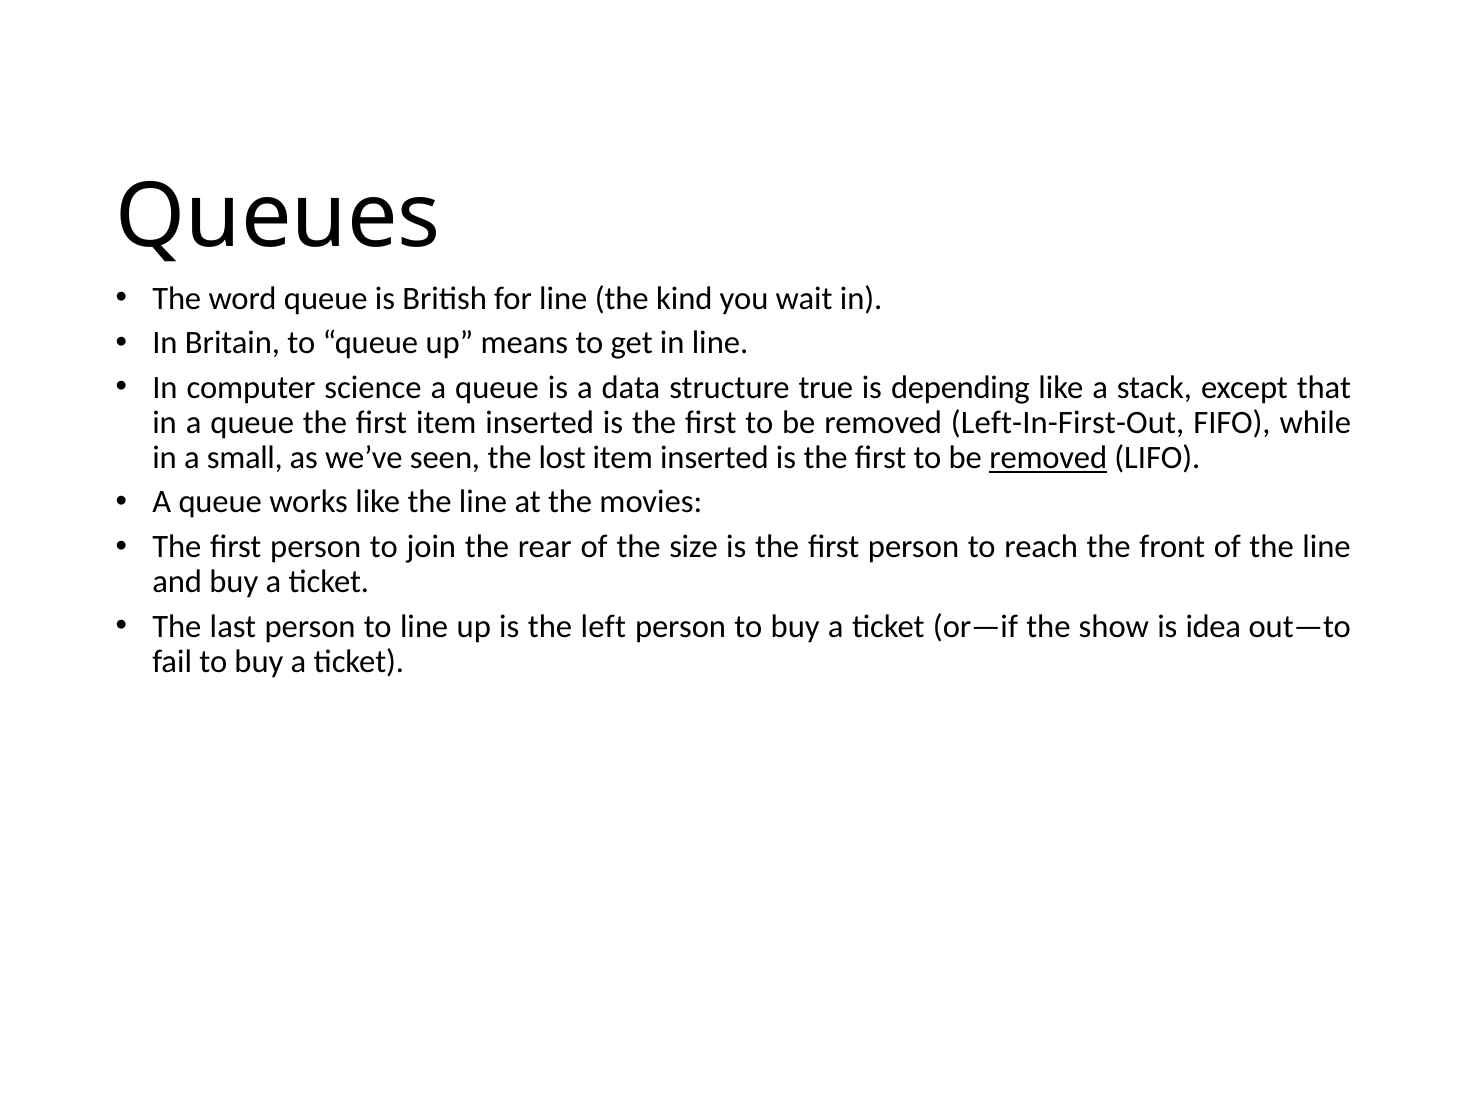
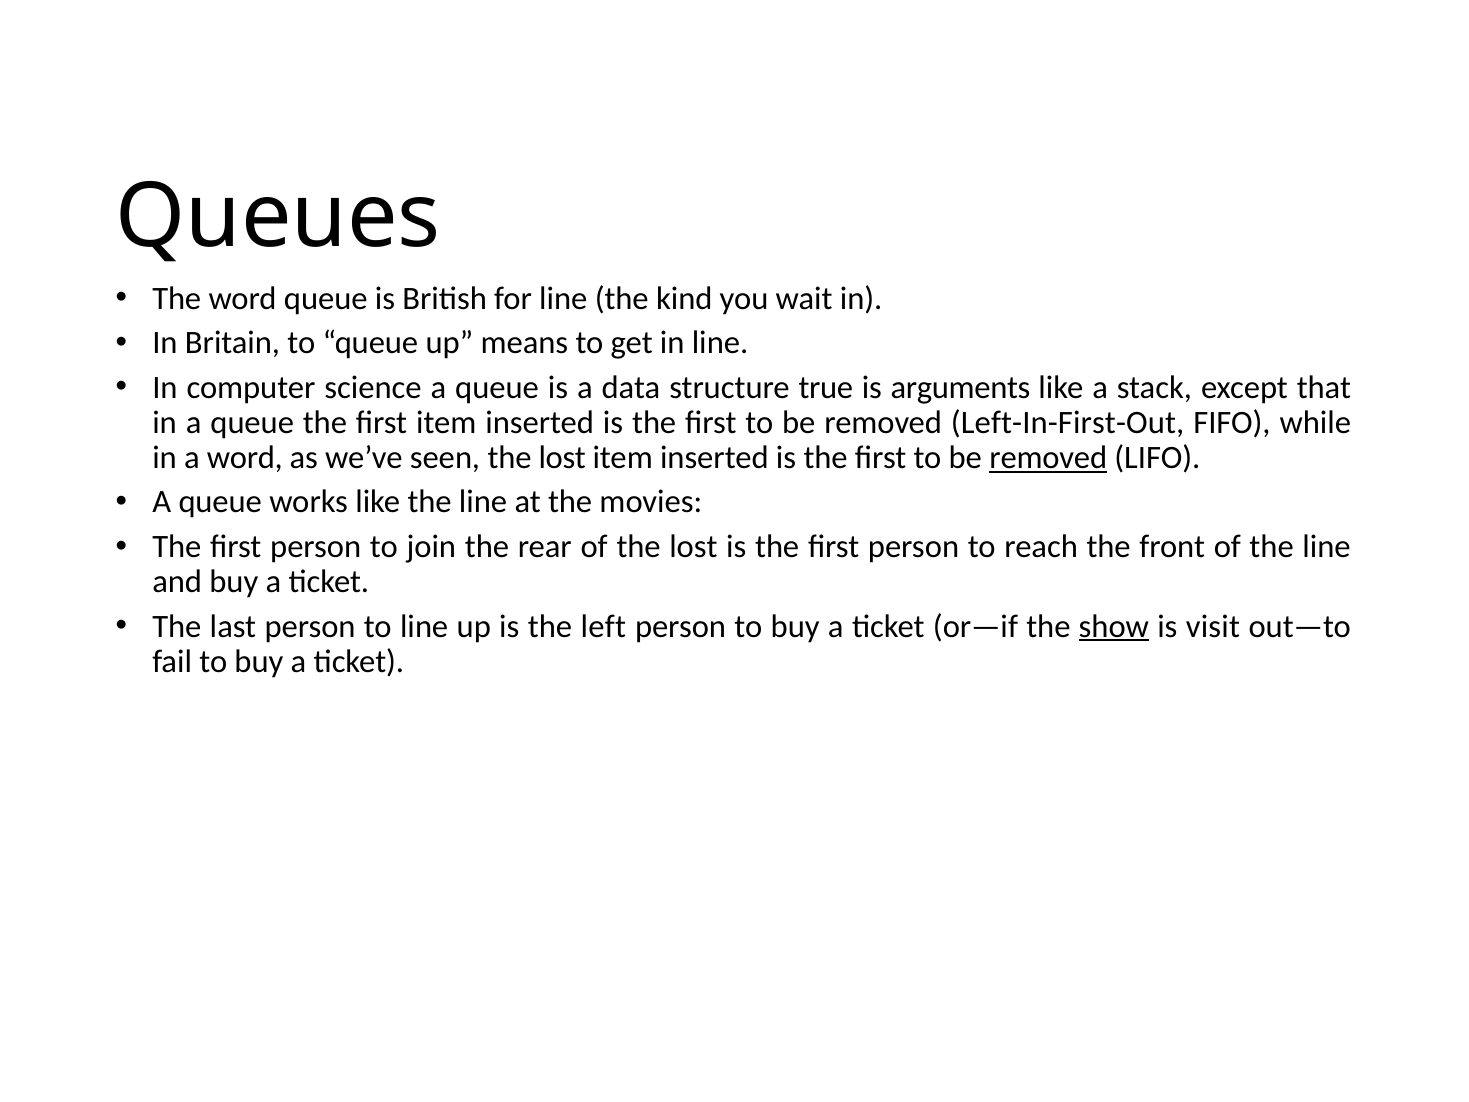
depending: depending -> arguments (960, 387)
a small: small -> word (245, 458)
of the size: size -> lost (693, 547)
show underline: none -> present (1114, 626)
idea: idea -> visit (1213, 626)
